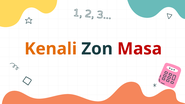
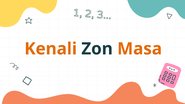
Masa colour: red -> orange (140, 49)
